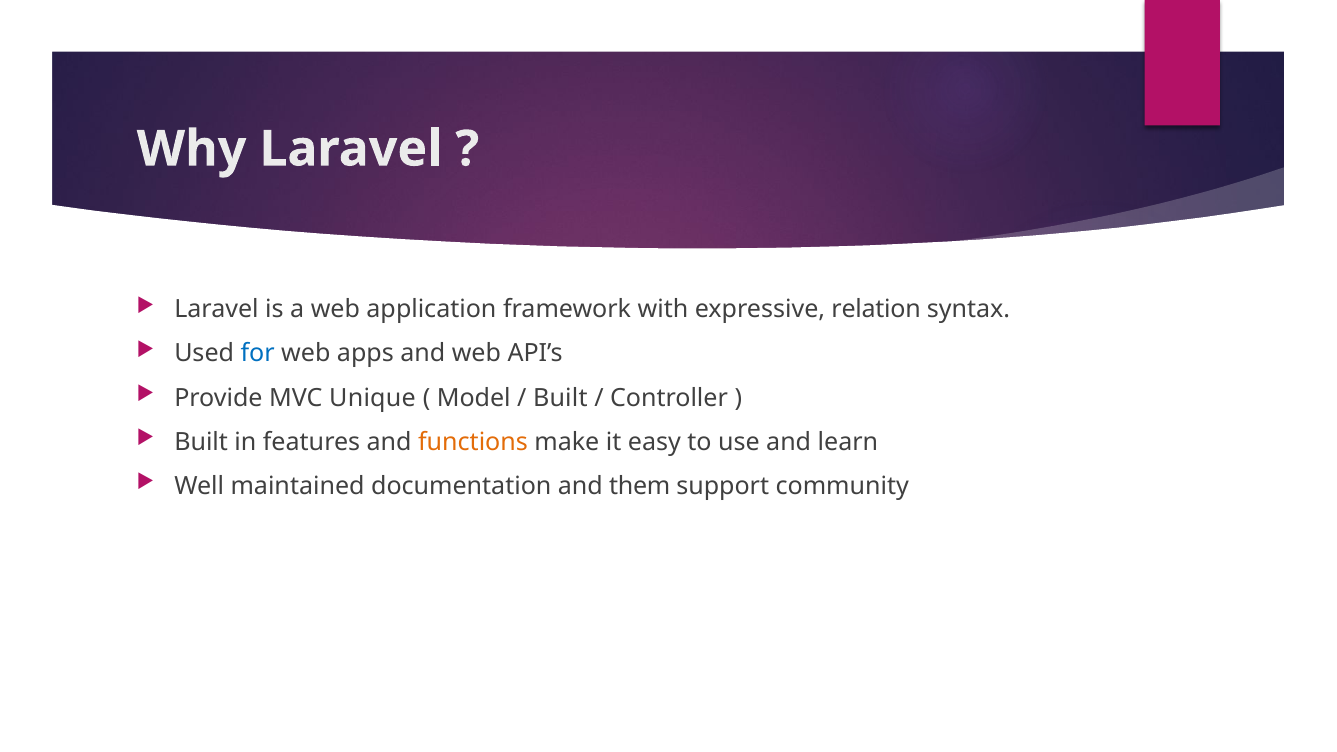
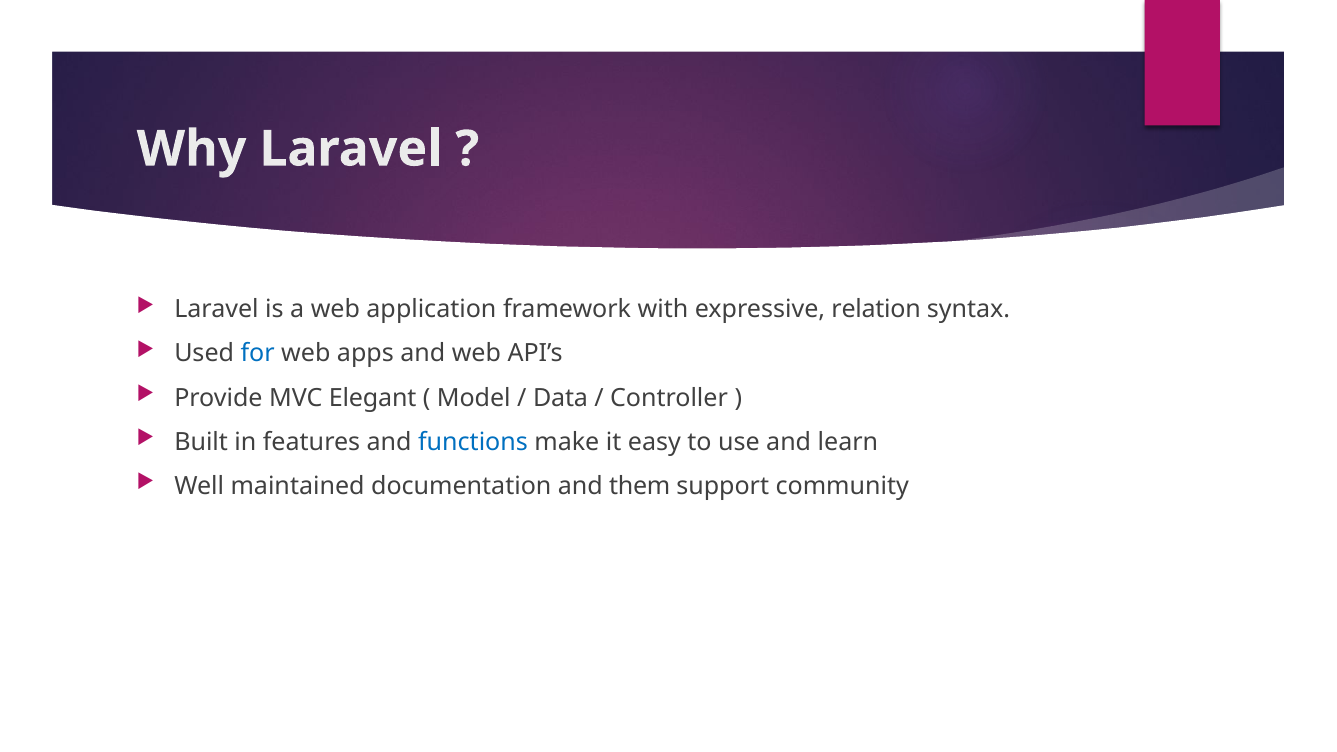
Unique: Unique -> Elegant (373, 398)
Built: Built -> Data (561, 398)
functions colour: orange -> blue (473, 442)
